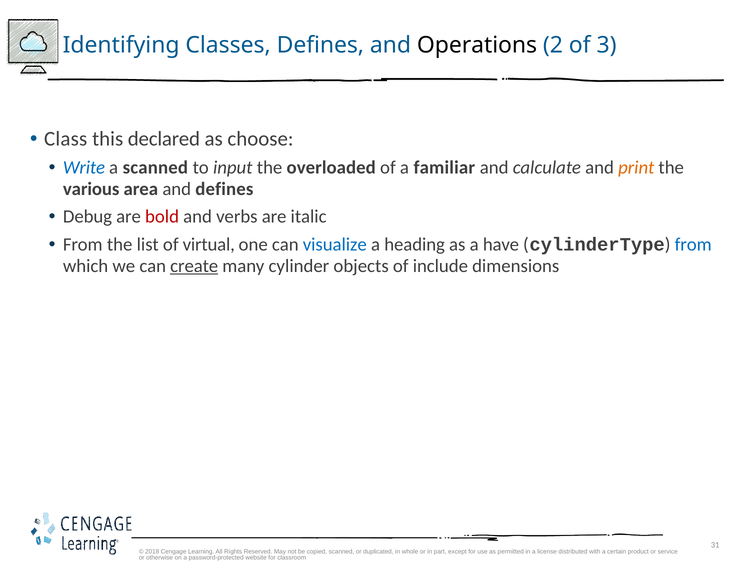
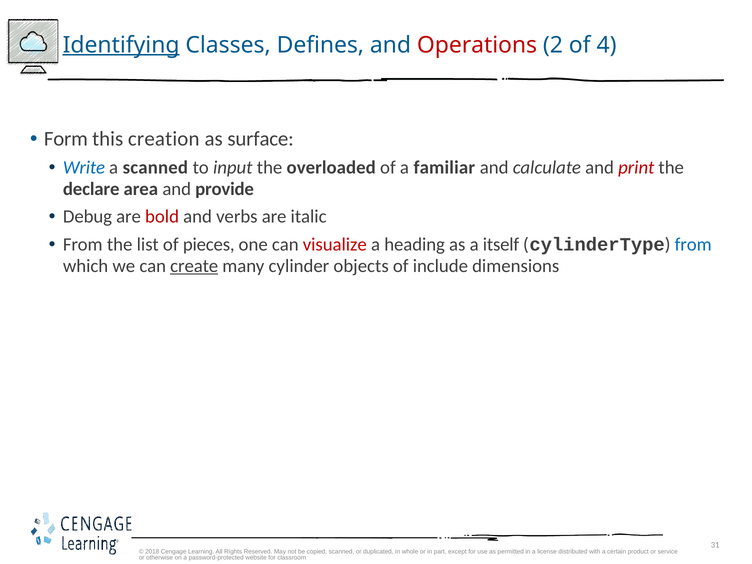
Identifying underline: none -> present (121, 45)
Operations colour: black -> red (477, 45)
3: 3 -> 4 (607, 45)
Class: Class -> Form (66, 139)
declared: declared -> creation (164, 139)
choose: choose -> surface (261, 139)
print colour: orange -> red (636, 168)
various: various -> declare (91, 189)
and defines: defines -> provide (225, 189)
virtual: virtual -> pieces (209, 244)
visualize colour: blue -> red (335, 244)
have: have -> itself (501, 244)
